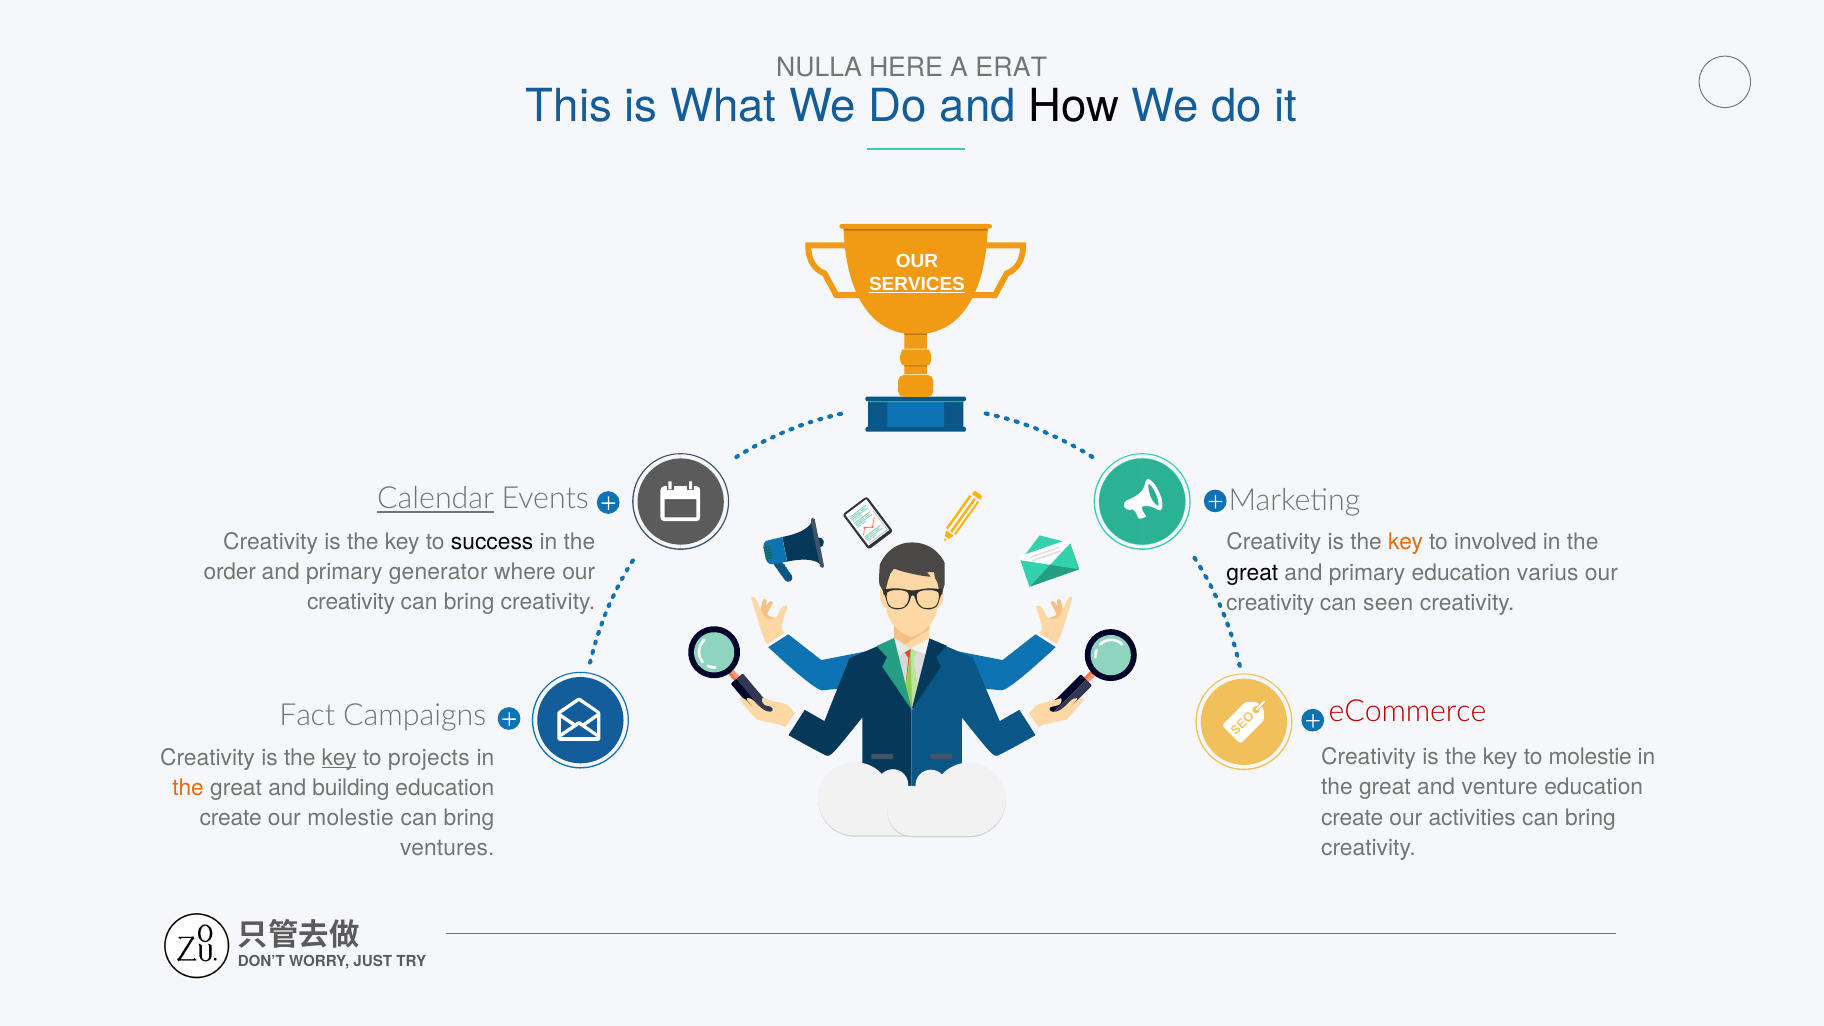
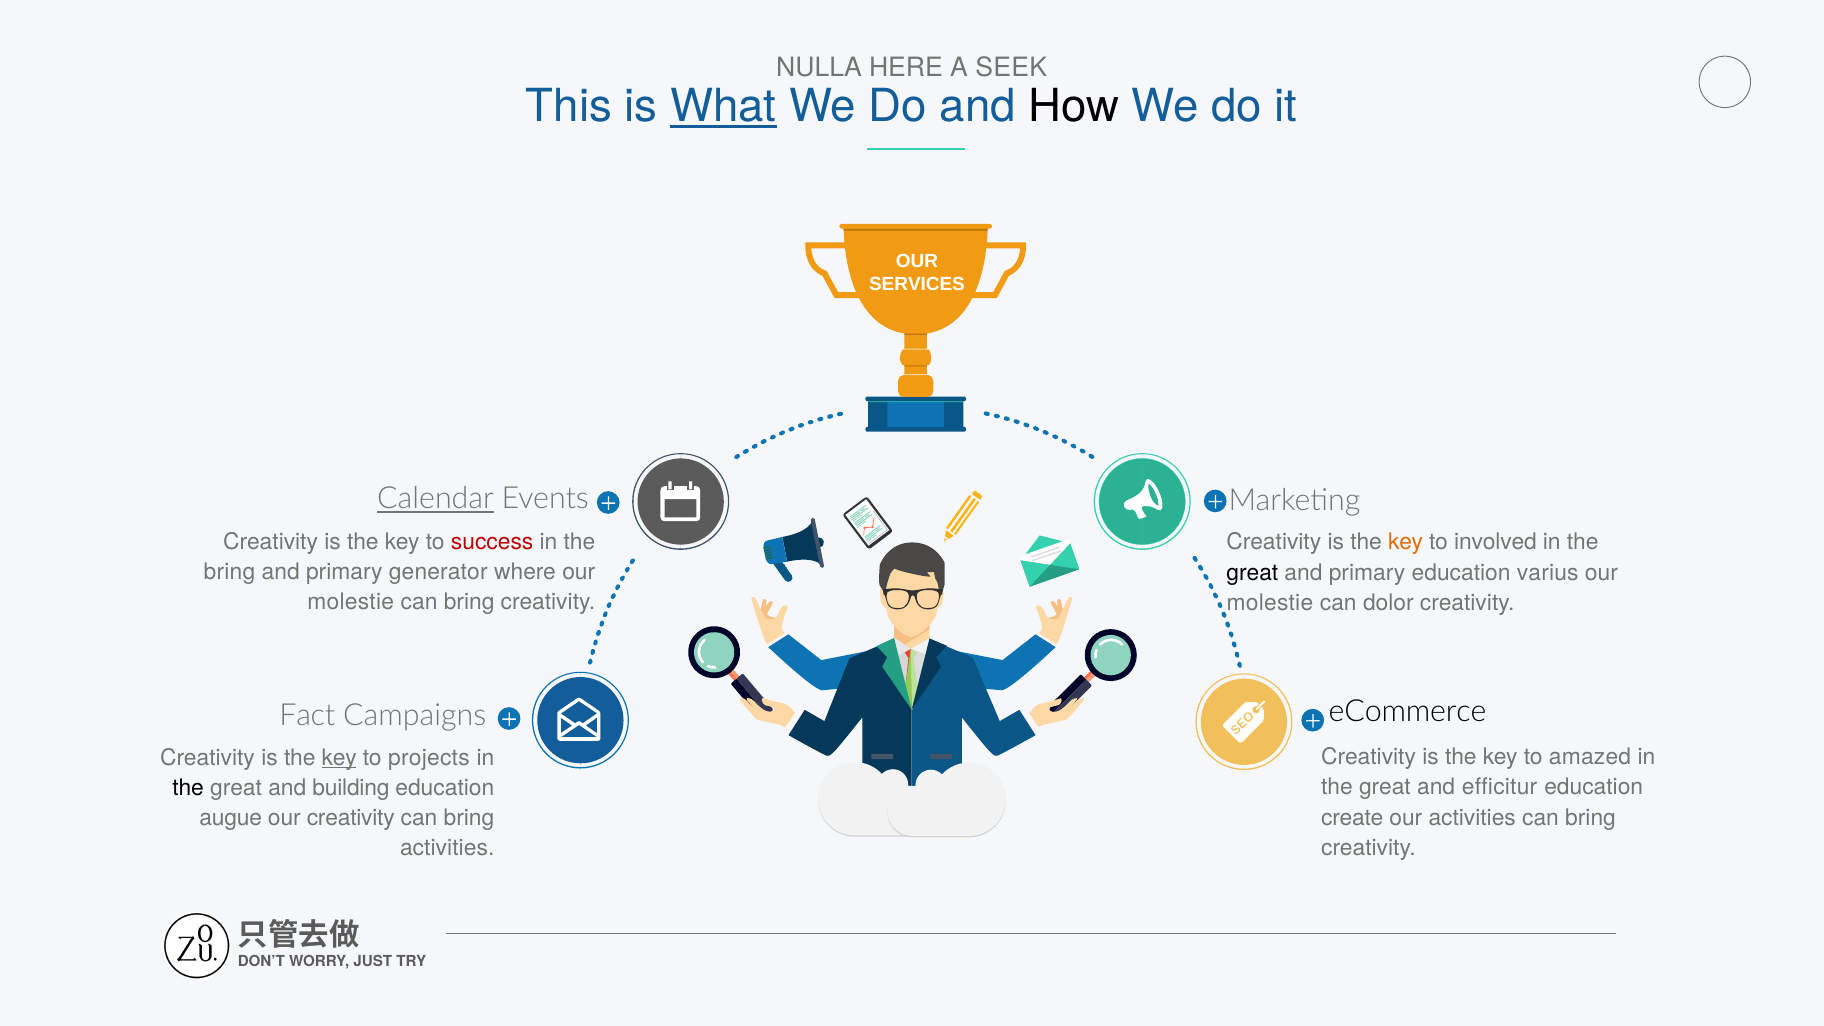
ERAT: ERAT -> SEEK (1011, 68)
What underline: none -> present (723, 107)
SERVICES underline: present -> none (917, 284)
success colour: black -> red (492, 542)
order: order -> bring (229, 572)
creativity: creativity -> molestie (351, 602)
creativity: creativity -> molestie (1270, 603)
seen: seen -> dolor (1388, 603)
eCommerce colour: red -> black (1408, 712)
to molestie: molestie -> amazed (1590, 757)
venture: venture -> efficitur (1500, 787)
the colour: orange -> black (188, 788)
create: create -> augue (231, 818)
our molestie: molestie -> creativity (351, 818)
ventures: ventures -> activities (447, 848)
